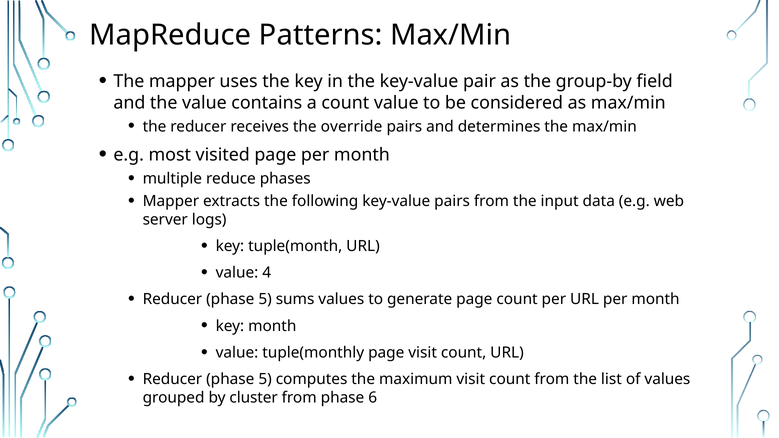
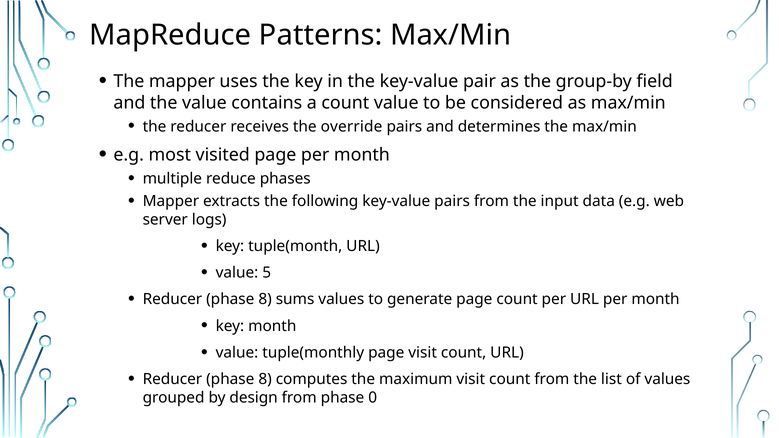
4: 4 -> 5 (267, 273)
5: 5 -> 8 (265, 299)
5: 5 -> 8 (265, 379)
cluster: cluster -> design (254, 398)
6: 6 -> 0 (373, 398)
